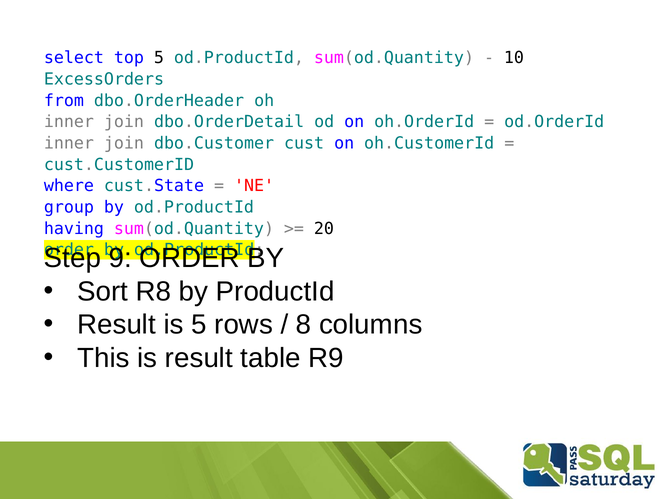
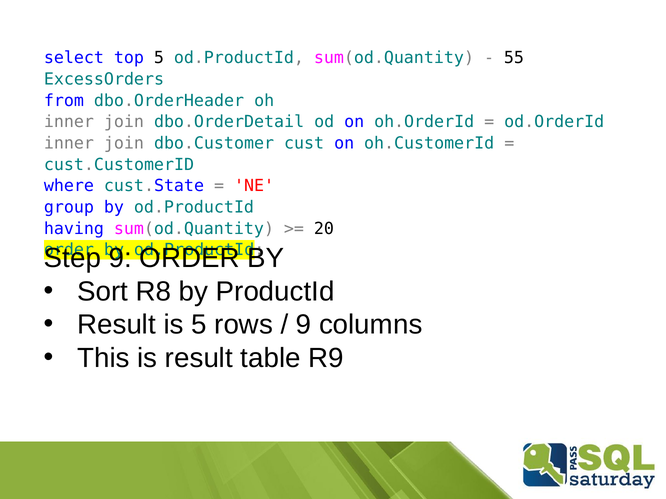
10: 10 -> 55 (514, 58)
8: 8 -> 9 (304, 325)
